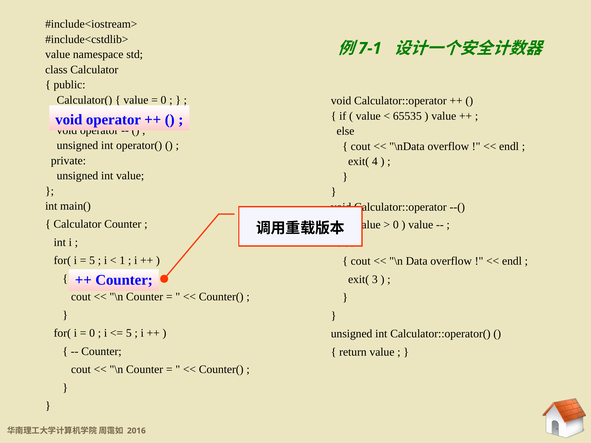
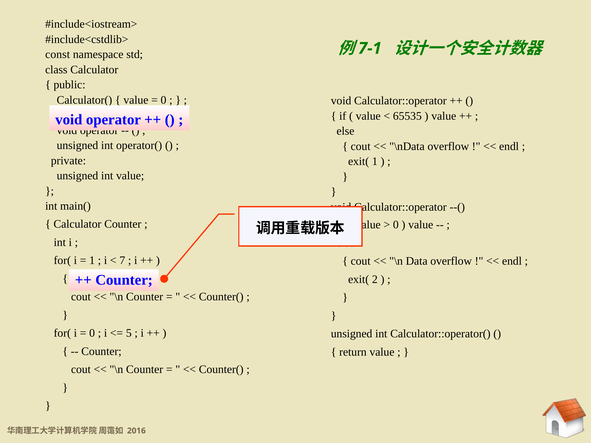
value: value -> const (58, 55)
exit( 4: 4 -> 1 (375, 162)
5: 5 -> 1 (92, 261)
1: 1 -> 7 (122, 261)
3: 3 -> 2 (375, 280)
